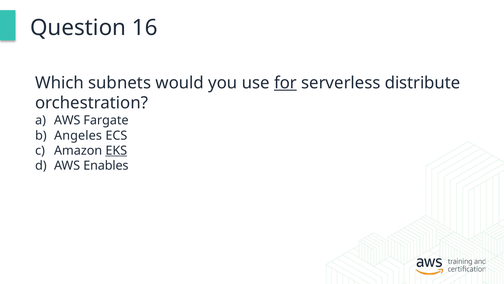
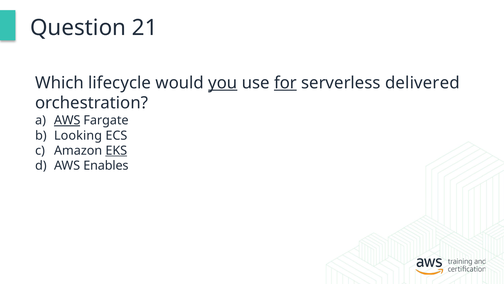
16: 16 -> 21 (145, 28)
subnets: subnets -> lifecycle (120, 83)
you underline: none -> present (223, 83)
distribute: distribute -> delivered (422, 83)
AWS underline: none -> present (67, 120)
Angeles: Angeles -> Looking (78, 135)
